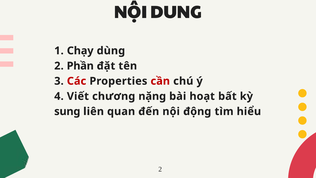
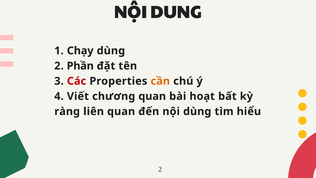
cần colour: red -> orange (160, 81)
chương nặng: nặng -> quan (152, 96)
sung: sung -> ràng (67, 111)
nội động: động -> dùng (197, 111)
